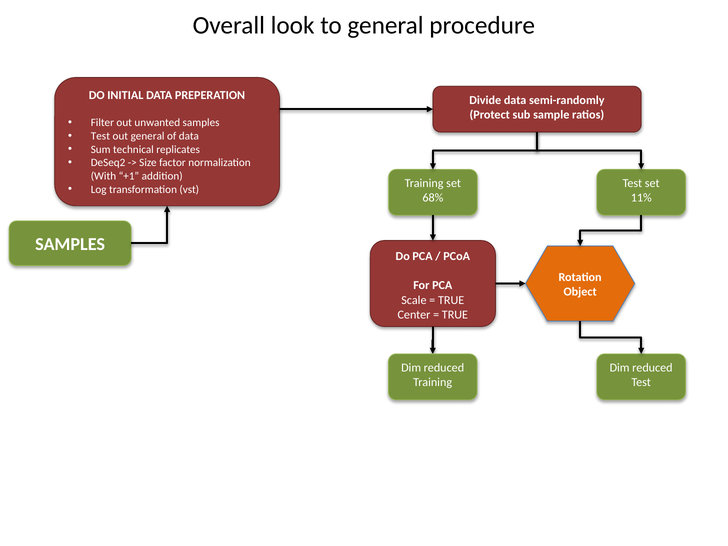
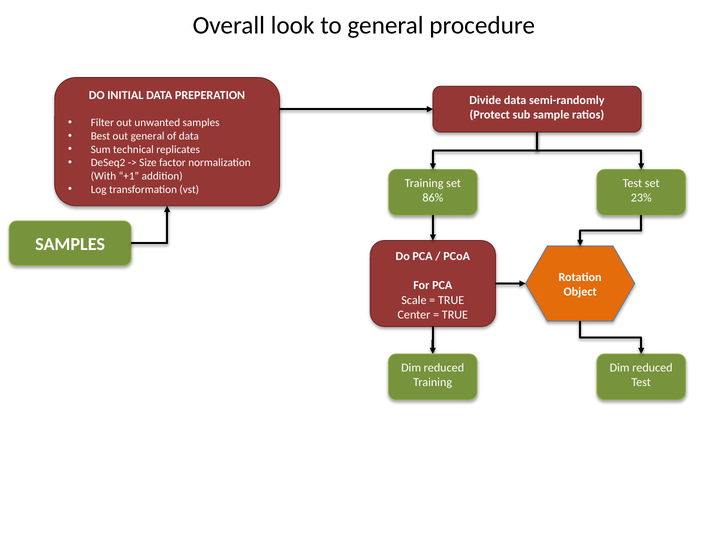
Test: Test -> Best (100, 136)
68%: 68% -> 86% (433, 198)
11%: 11% -> 23% (641, 198)
